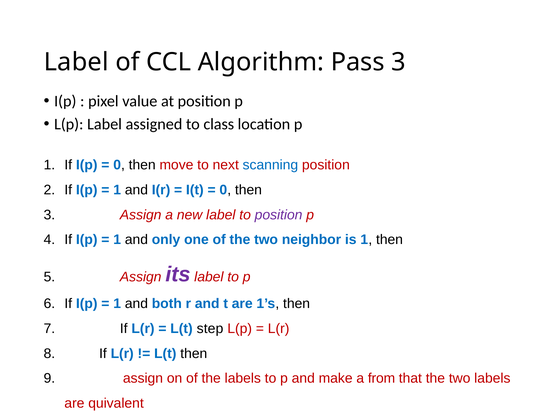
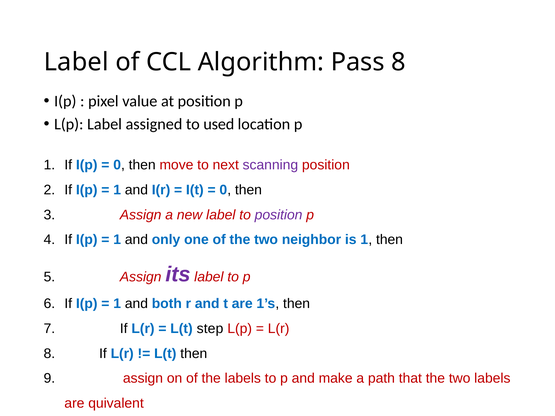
Pass 3: 3 -> 8 (399, 62)
class: class -> used (219, 124)
scanning colour: blue -> purple (270, 165)
from: from -> path (381, 379)
